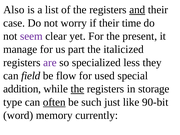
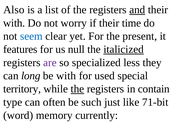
case: case -> with (14, 23)
seem colour: purple -> blue (31, 36)
manage: manage -> features (20, 49)
part: part -> null (76, 49)
italicized underline: none -> present (124, 49)
field: field -> long (31, 76)
be flow: flow -> with (66, 76)
addition: addition -> territory (22, 89)
storage: storage -> contain (154, 89)
often underline: present -> none (54, 102)
90-bit: 90-bit -> 71-bit (155, 102)
